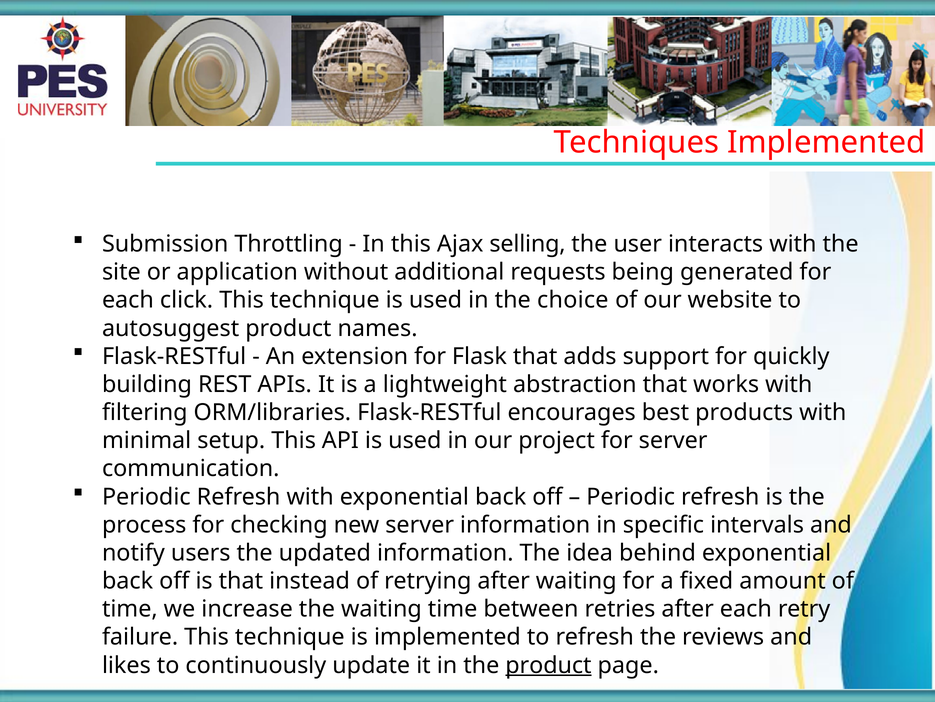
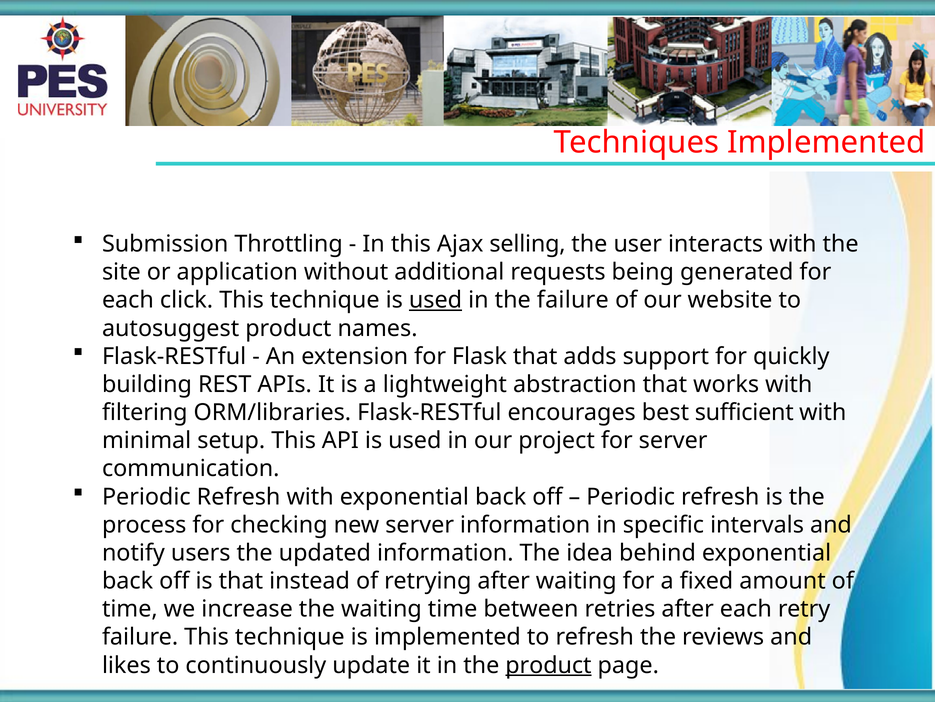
used underline: none -> present (436, 300)
the choice: choice -> failure (573, 300)
products: products -> sufficient (744, 412)
